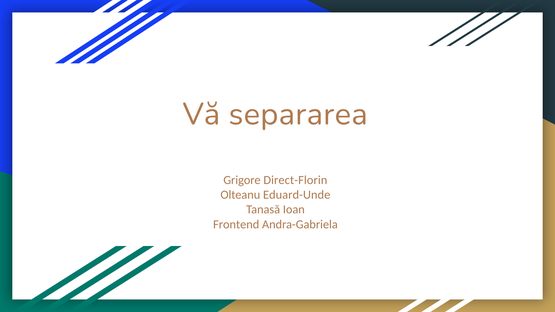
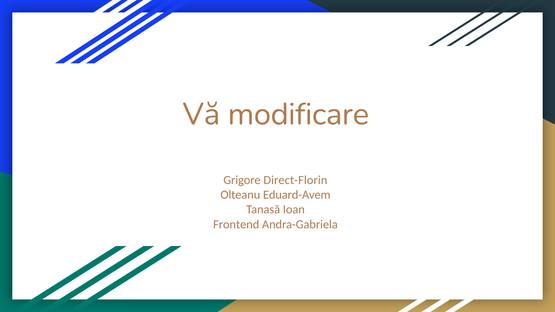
separarea: separarea -> modificare (298, 114)
Eduard-Unde: Eduard-Unde -> Eduard-Avem (297, 195)
